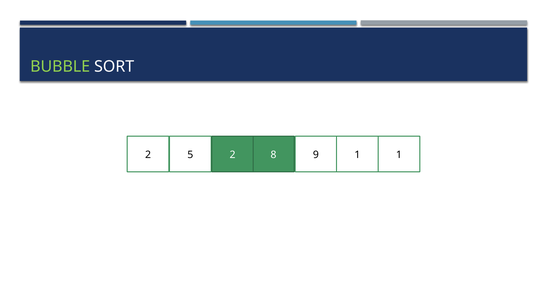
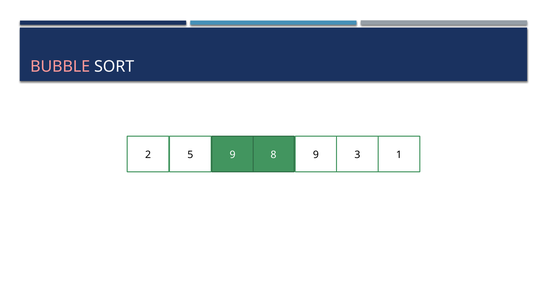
BUBBLE colour: light green -> pink (60, 66)
5 2: 2 -> 9 (233, 155)
2 1: 1 -> 3 (357, 155)
